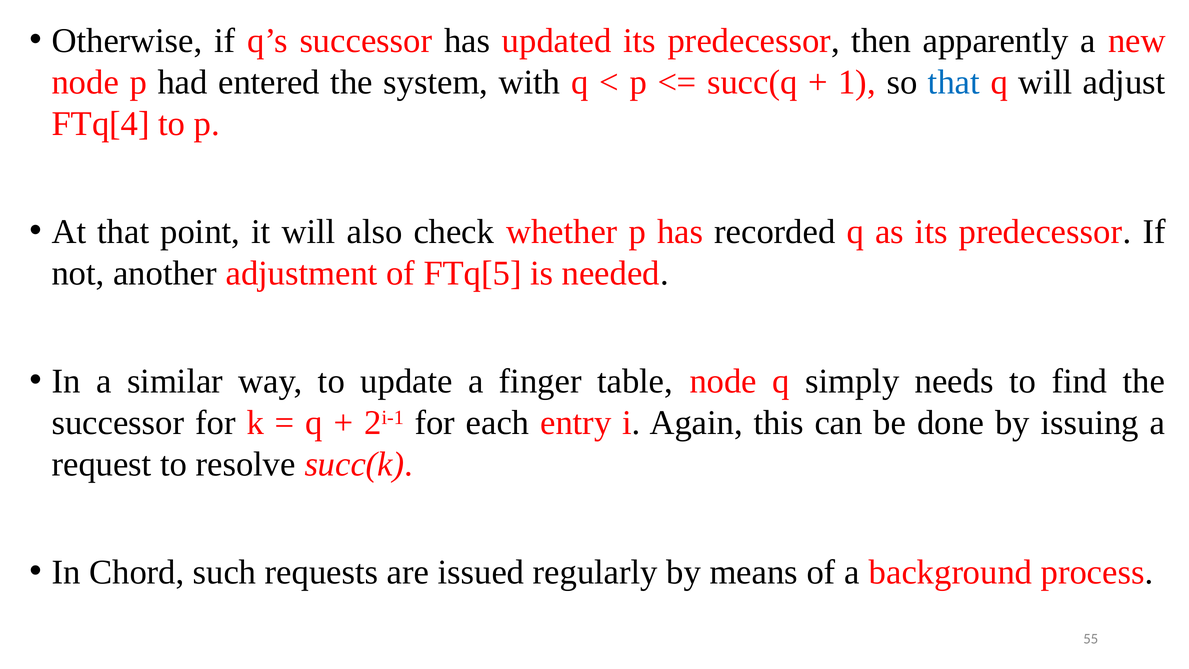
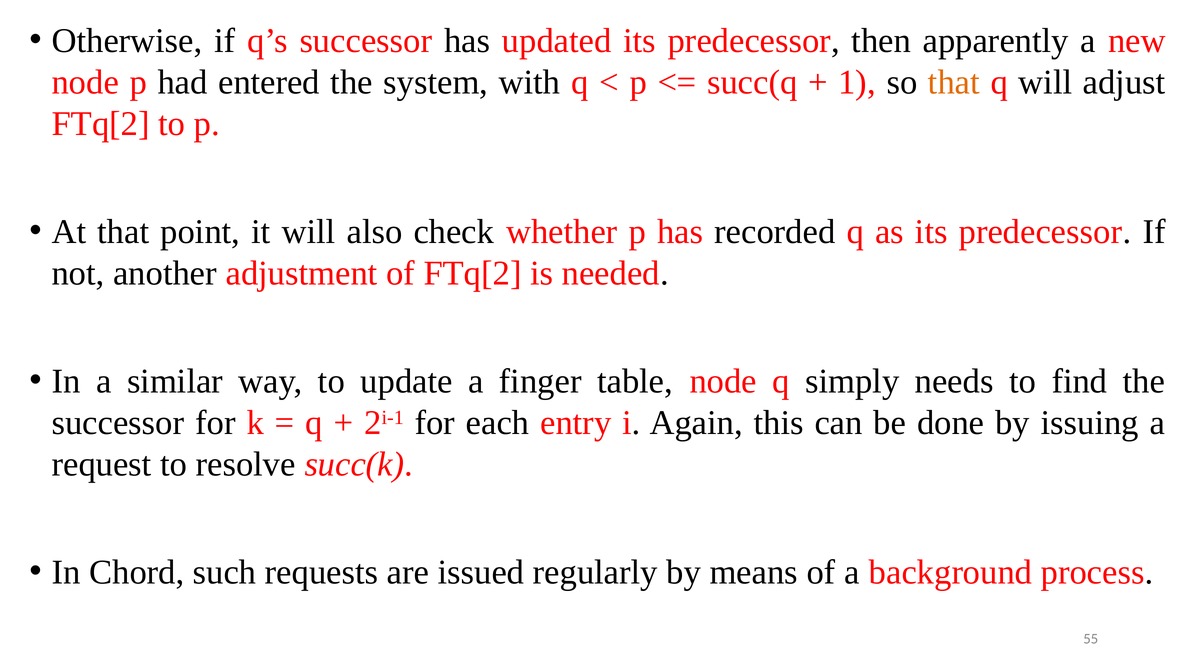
that colour: blue -> orange (954, 82)
FTq[4: FTq[4 -> FTq[2 (101, 124)
of FTq[5: FTq[5 -> FTq[2 (473, 273)
